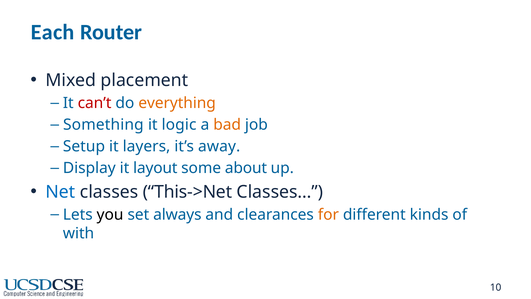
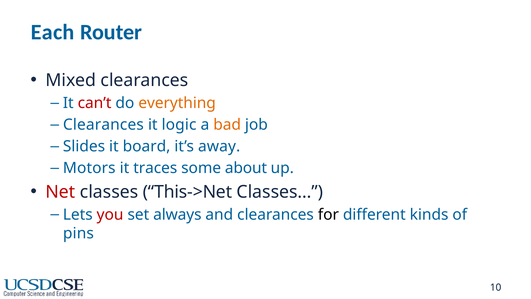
Mixed placement: placement -> clearances (144, 80)
Something: Something -> Clearances (103, 125)
Setup: Setup -> Slides (84, 146)
layers: layers -> board (147, 146)
Display: Display -> Motors (89, 168)
layout: layout -> traces (155, 168)
Net colour: blue -> red (60, 192)
you colour: black -> red (110, 214)
for colour: orange -> black (328, 214)
with: with -> pins (78, 233)
